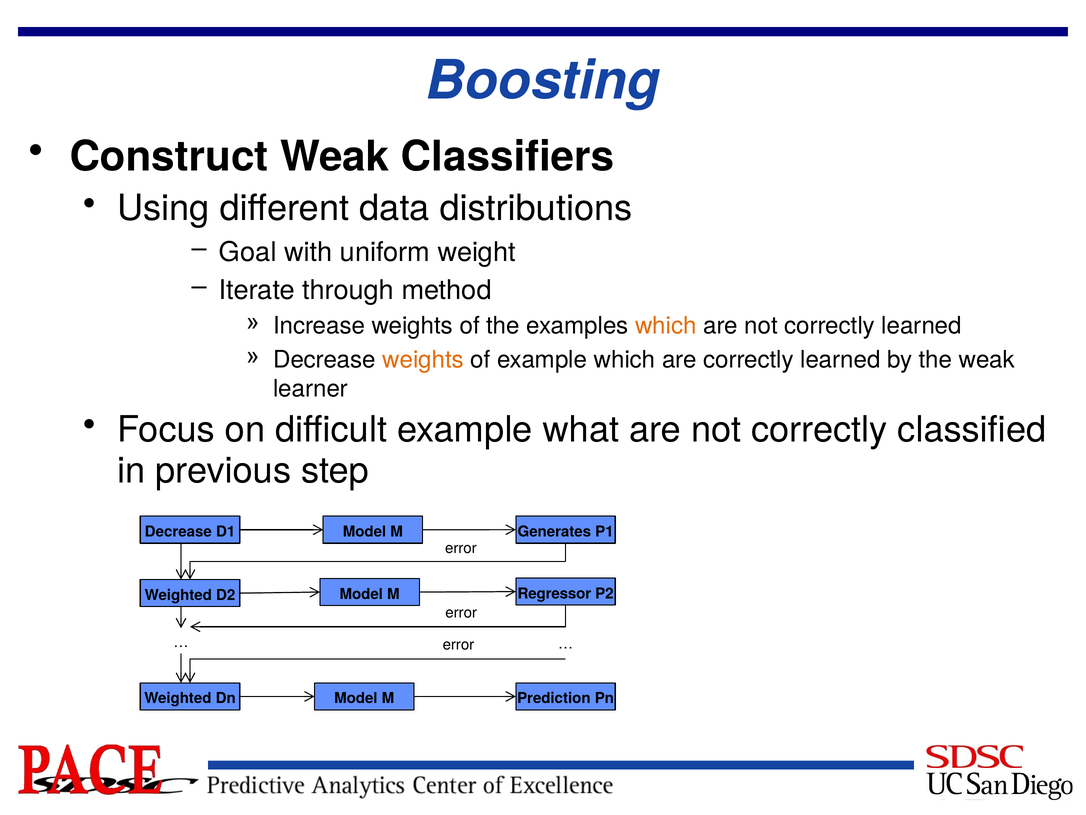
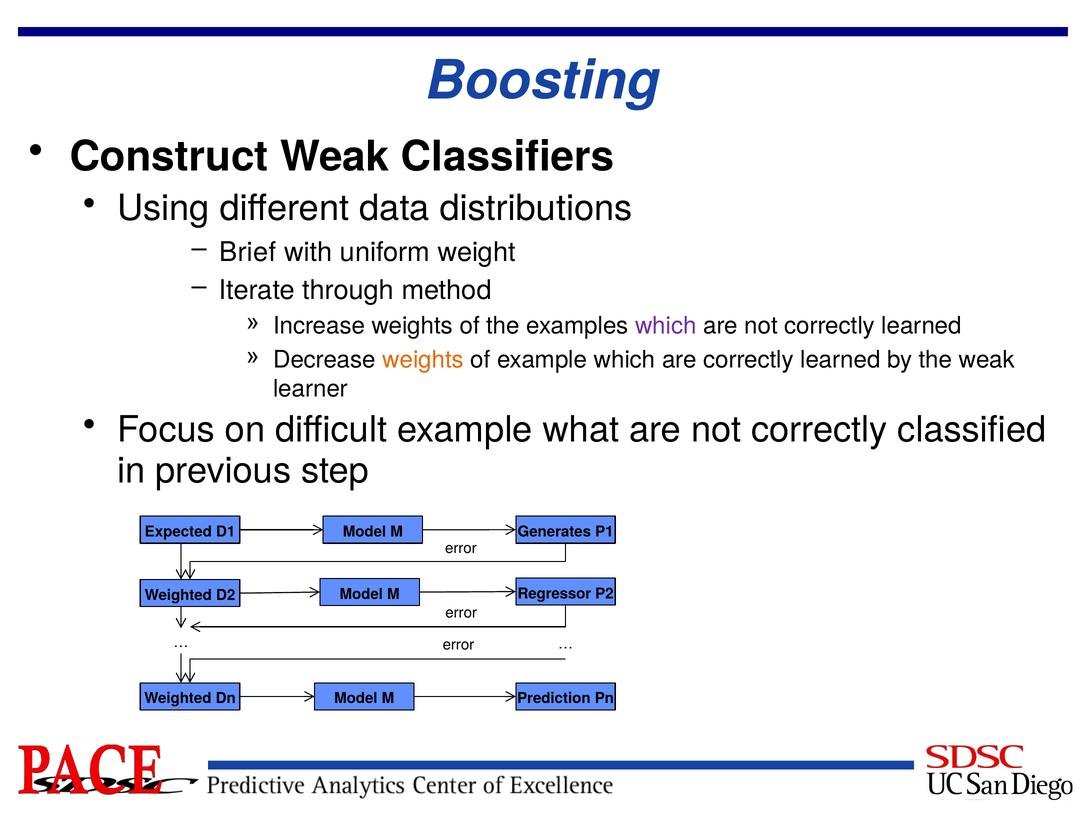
Goal: Goal -> Brief (248, 252)
which colour: orange -> purple (666, 326)
Decrease: Decrease -> Expected (178, 531)
